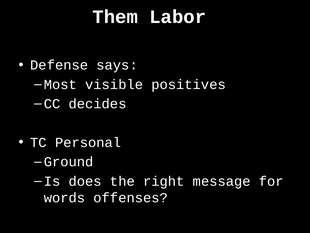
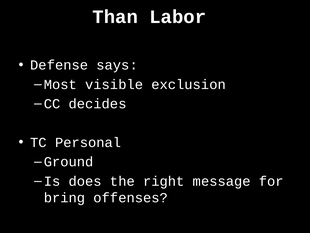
Them: Them -> Than (115, 17)
positives: positives -> exclusion (189, 84)
words: words -> bring (64, 197)
